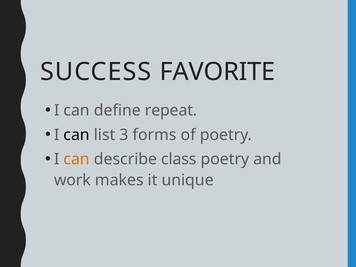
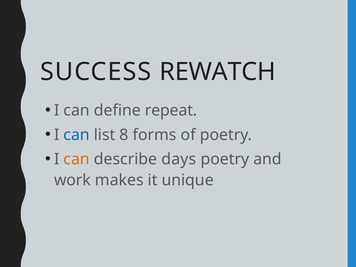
FAVORITE: FAVORITE -> REWATCH (218, 72)
can colour: black -> blue (77, 135)
3: 3 -> 8 (124, 135)
class: class -> days (179, 159)
